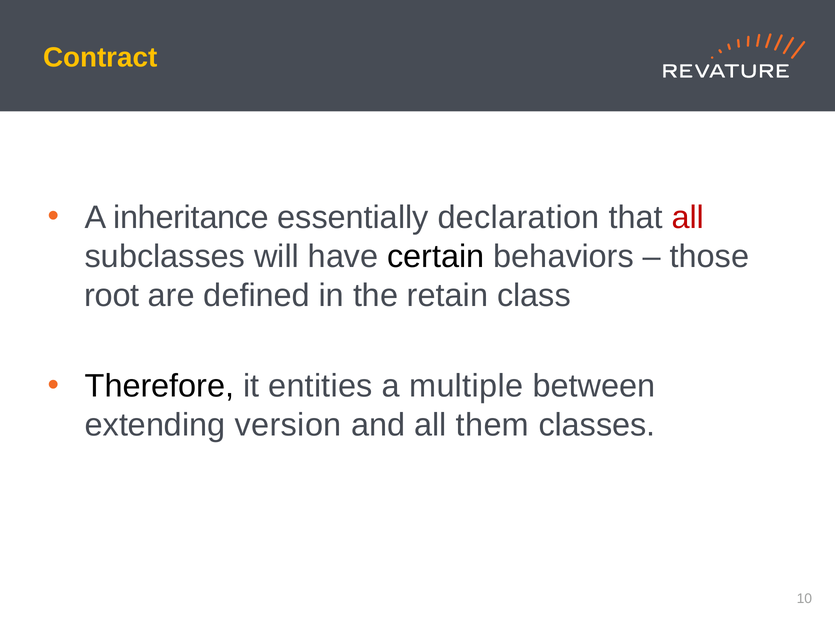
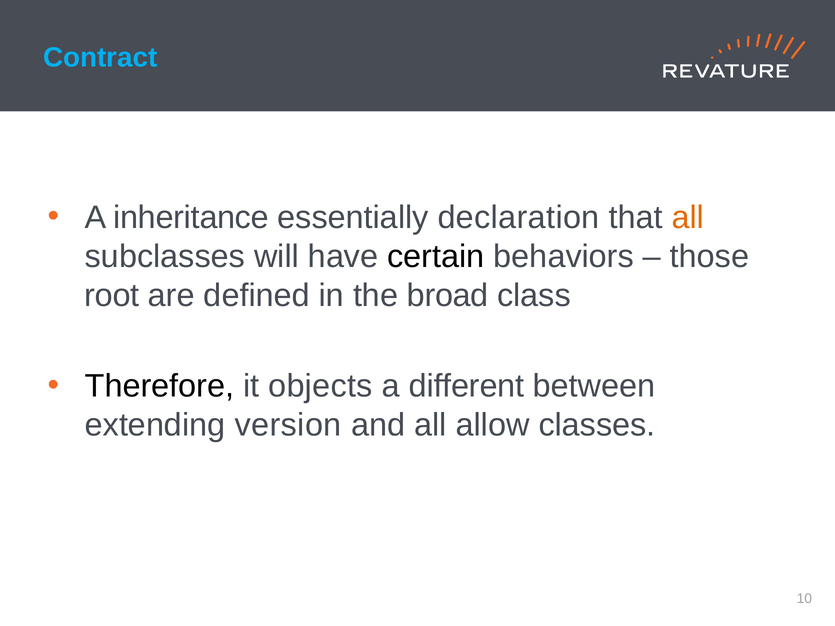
Contract colour: yellow -> light blue (100, 57)
all colour: red -> orange (688, 217)
retain: retain -> broad (448, 295)
entities: entities -> objects (320, 386)
multiple: multiple -> different (466, 386)
them: them -> allow (493, 425)
